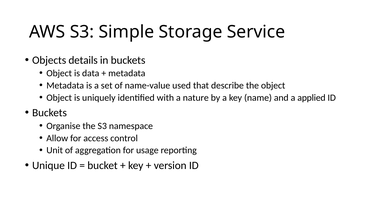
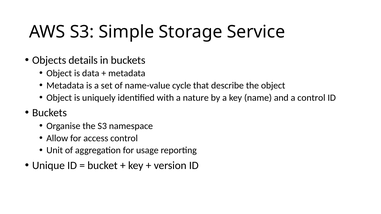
used: used -> cycle (182, 86)
a applied: applied -> control (311, 98)
